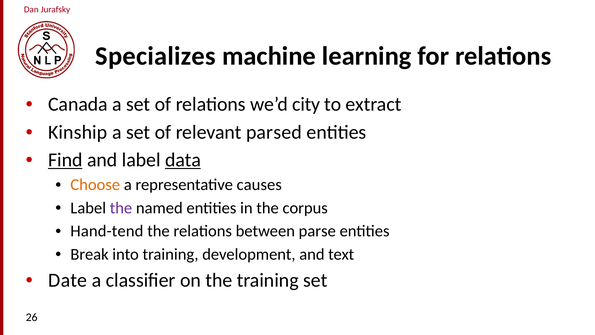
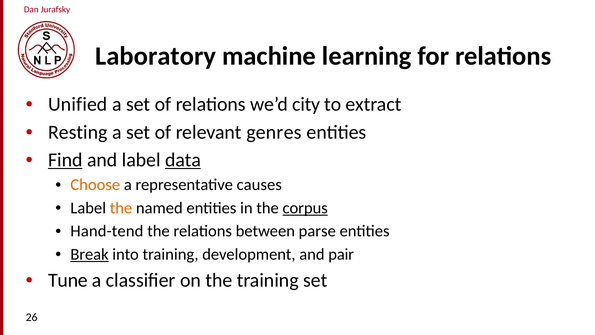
Specializes: Specializes -> Laboratory (156, 56)
Canada: Canada -> Unified (78, 104)
Kinship: Kinship -> Resting (78, 132)
parsed: parsed -> genres (274, 132)
the colour: purple -> orange (121, 208)
corpus underline: none -> present (305, 208)
Break underline: none -> present (90, 254)
text: text -> pair (341, 254)
Date: Date -> Tune (68, 280)
